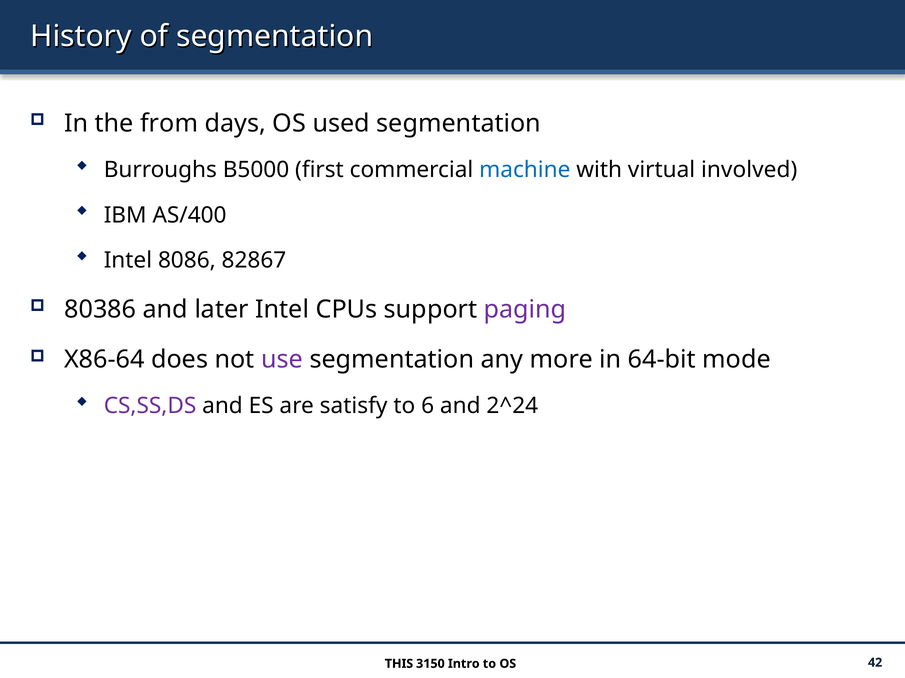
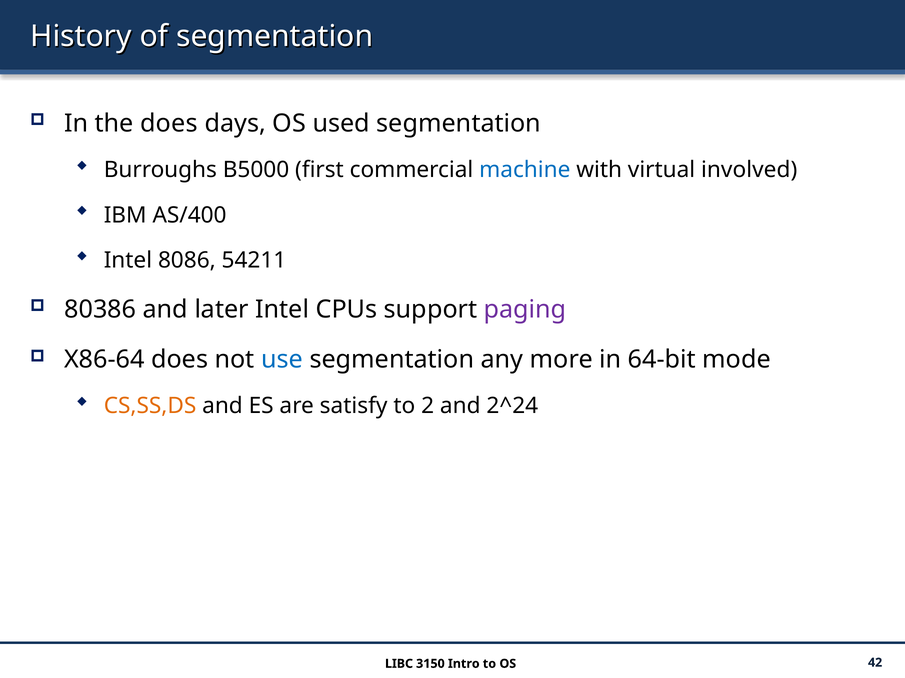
the from: from -> does (169, 124)
82867: 82867 -> 54211 (254, 261)
use colour: purple -> blue (282, 360)
CS,SS,DS colour: purple -> orange (150, 406)
6: 6 -> 2 (428, 406)
THIS: THIS -> LIBC (399, 664)
